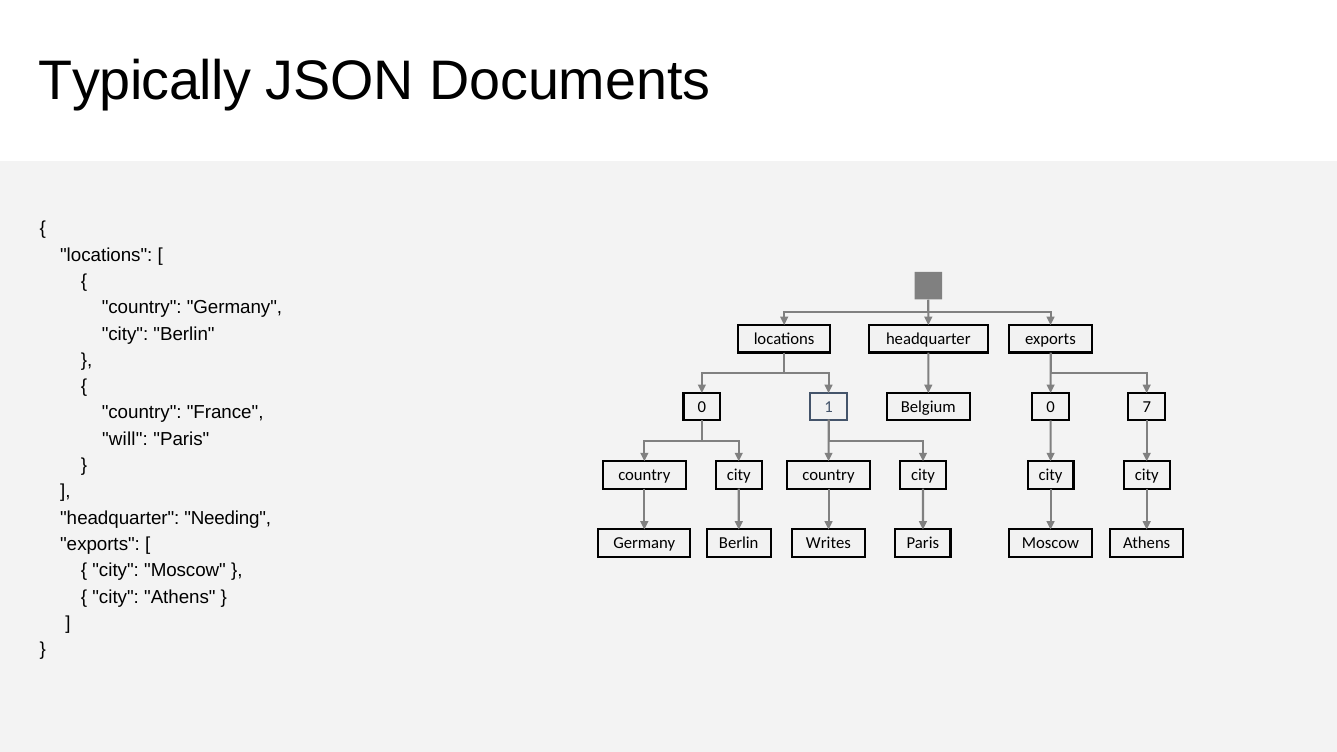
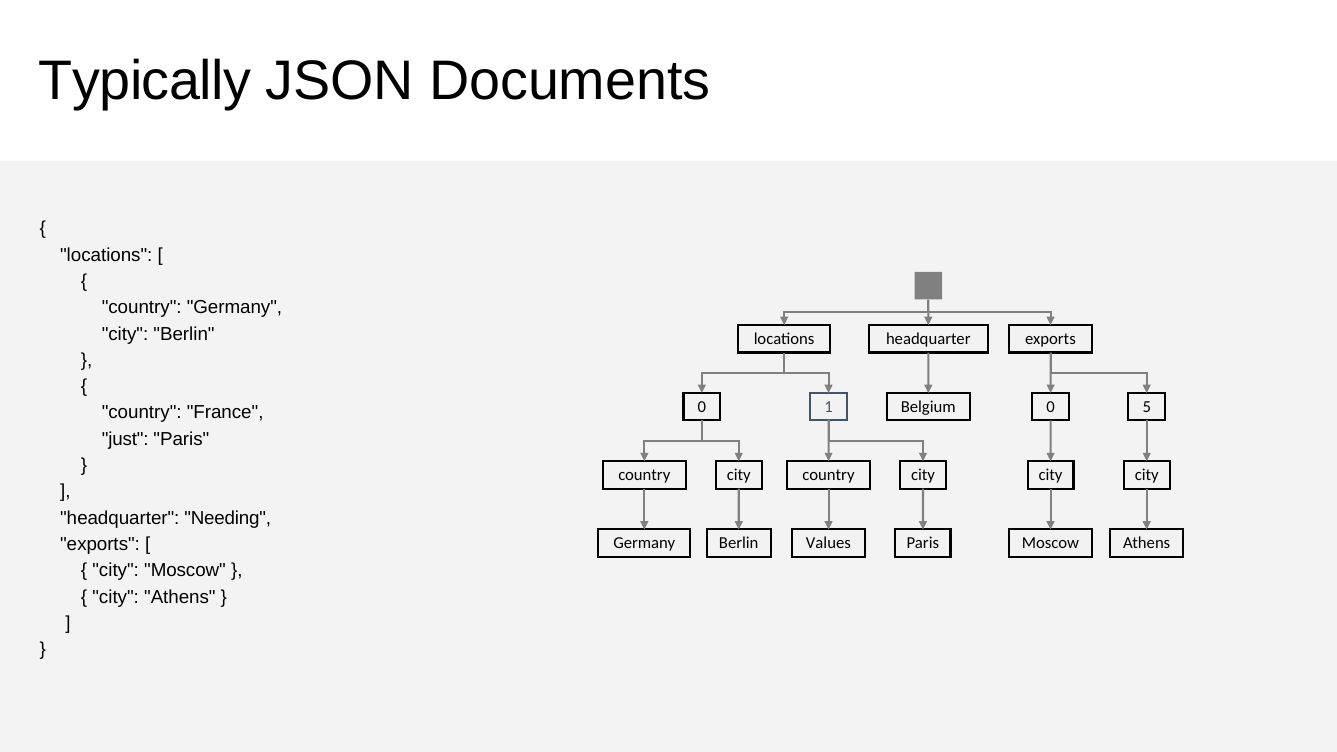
7: 7 -> 5 (1147, 407)
will: will -> just (125, 439)
Writes: Writes -> Values (828, 543)
